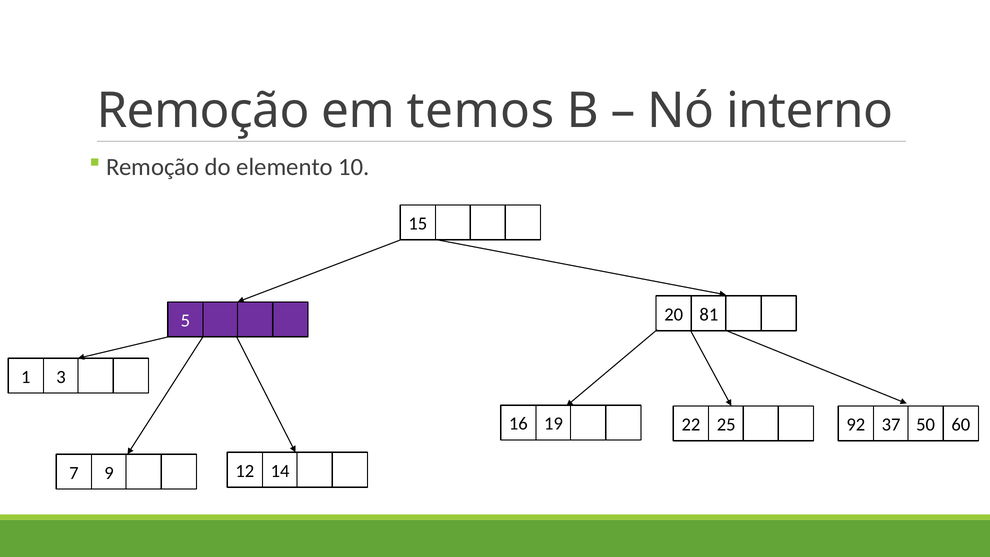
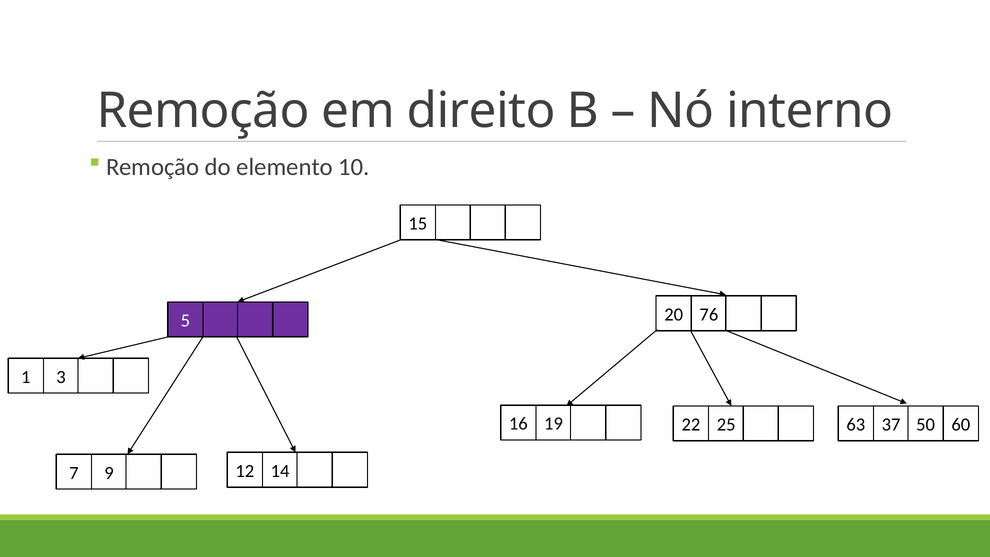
temos: temos -> direito (481, 111)
81: 81 -> 76 (709, 314)
92: 92 -> 63 (856, 425)
